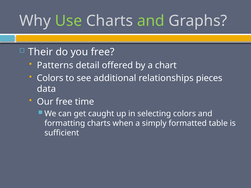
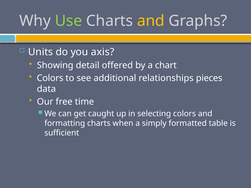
and colour: light green -> yellow (151, 21)
Their: Their -> Units (41, 52)
you free: free -> axis (103, 52)
Patterns: Patterns -> Showing (55, 65)
